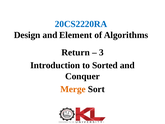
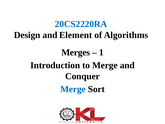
Return: Return -> Merges (76, 52)
3: 3 -> 1 (101, 52)
to Sorted: Sorted -> Merge (105, 65)
Merge colour: orange -> blue (73, 89)
